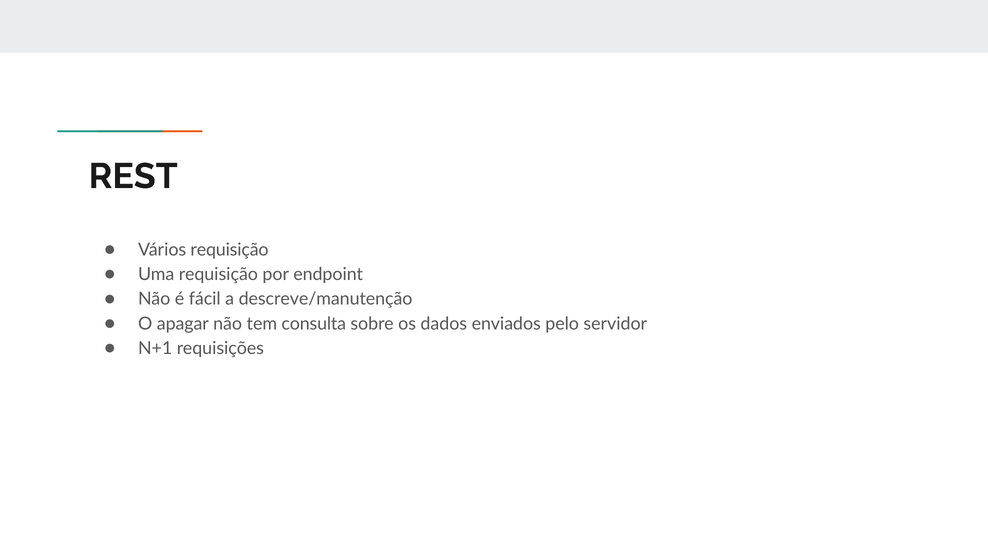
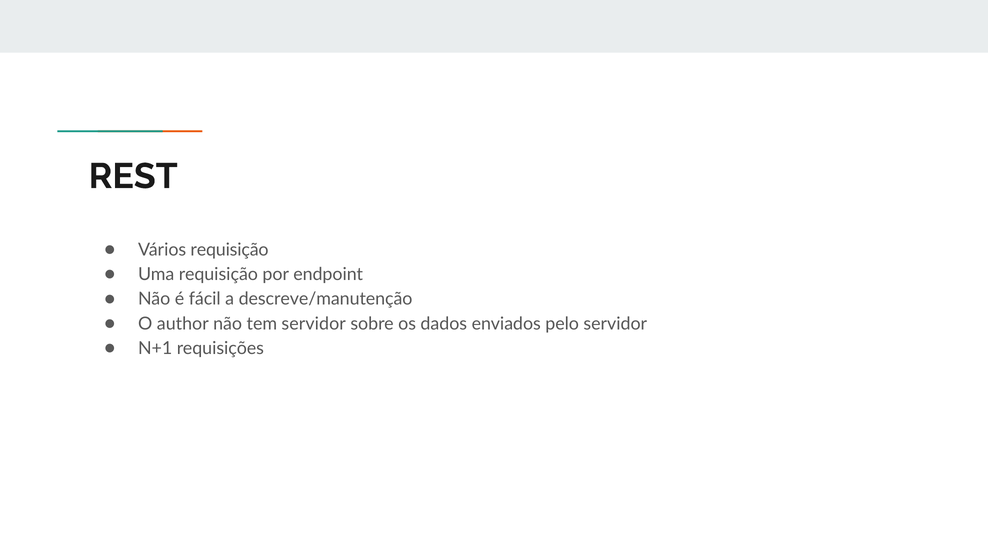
apagar: apagar -> author (183, 324)
tem consulta: consulta -> servidor (314, 324)
